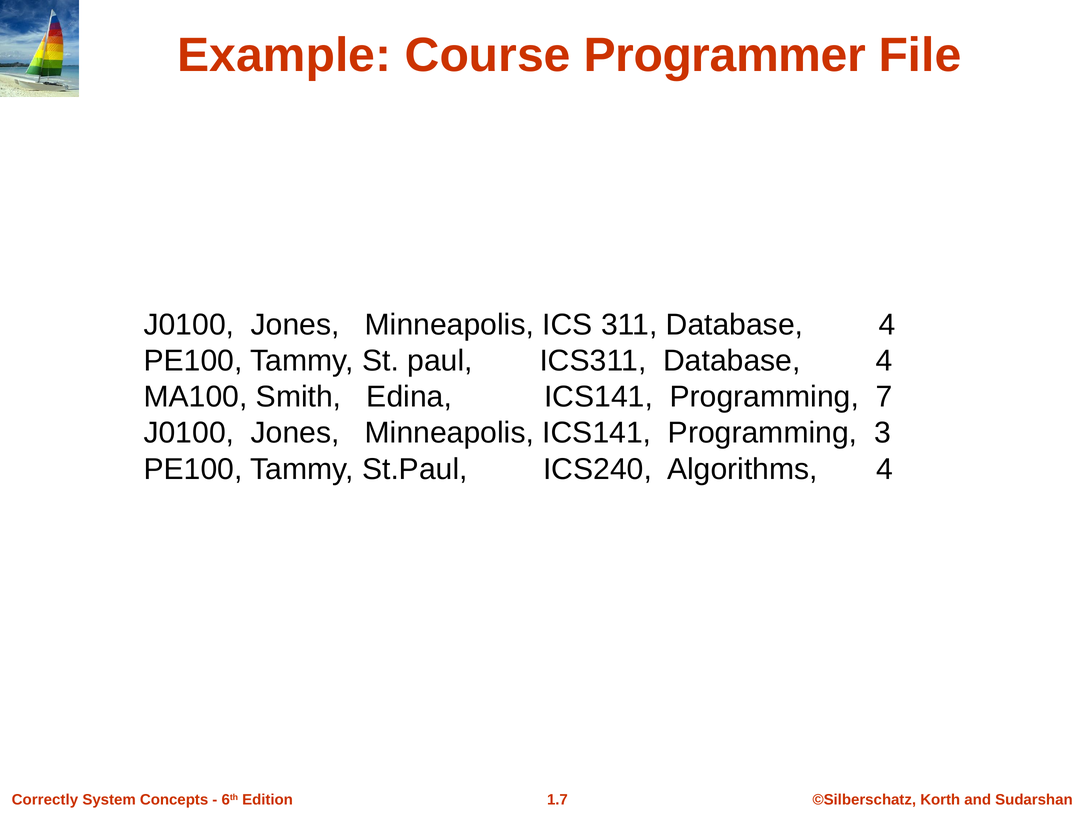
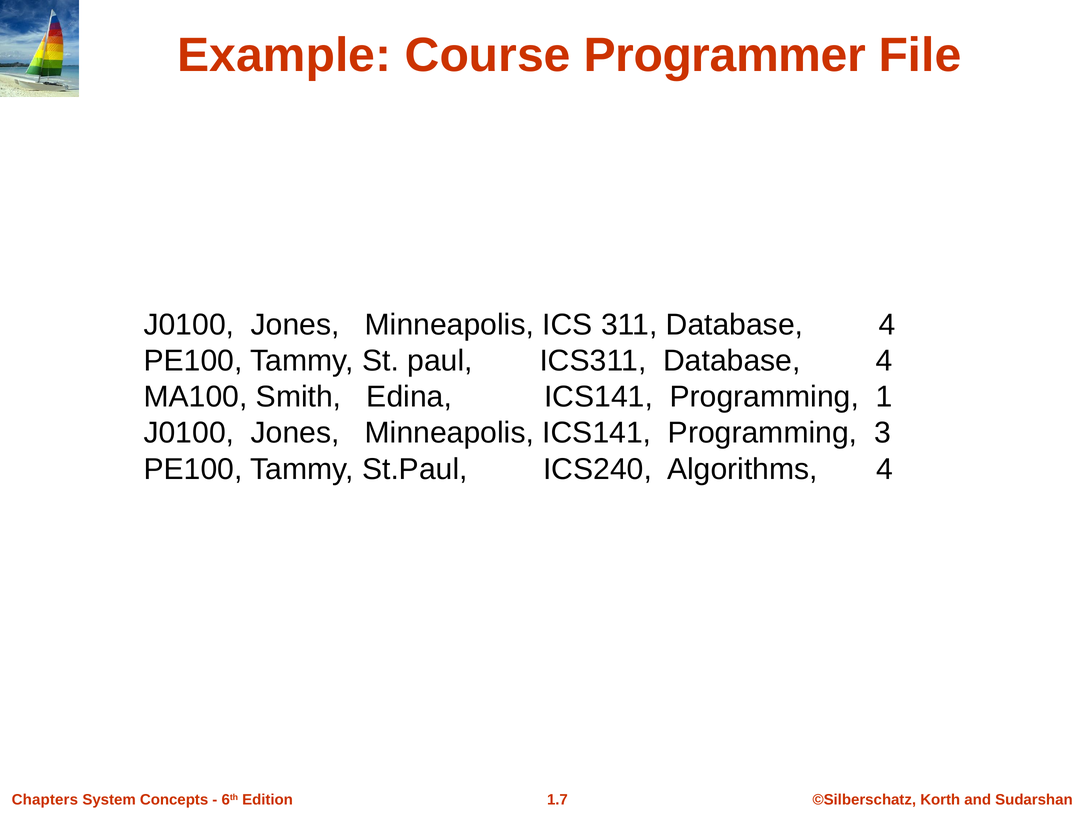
7: 7 -> 1 (884, 397)
Correctly: Correctly -> Chapters (45, 800)
